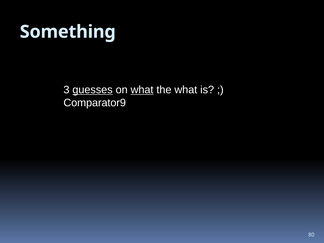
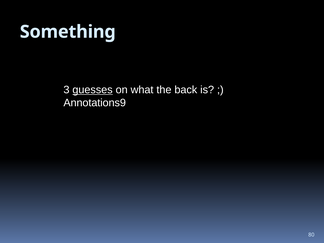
what underline: present -> none (142, 90)
the what: what -> back (186, 90)
Comparator9: Comparator9 -> Annotations9 (95, 103)
